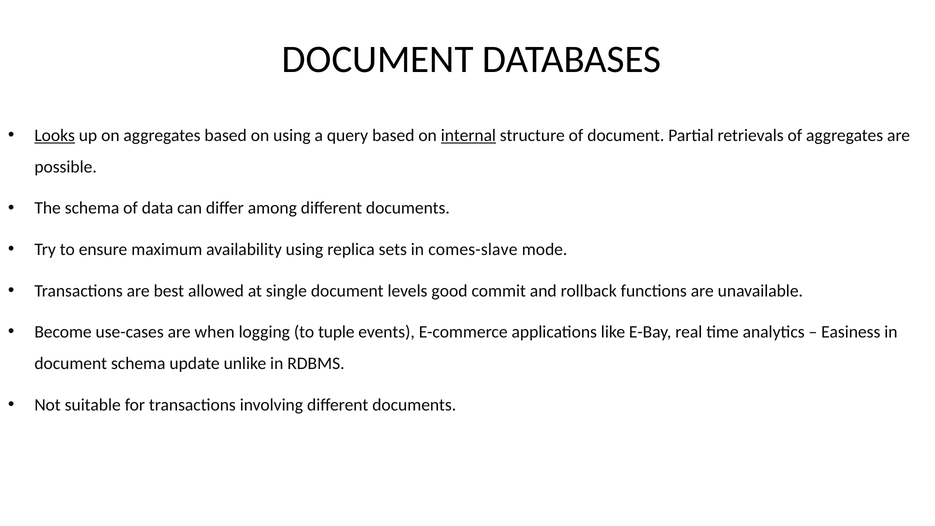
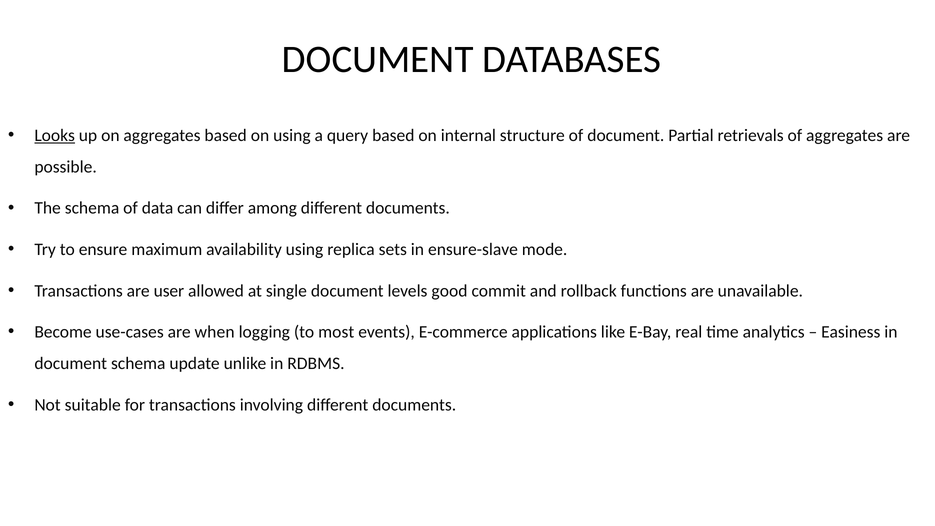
internal underline: present -> none (468, 135)
comes-slave: comes-slave -> ensure-slave (473, 249)
best: best -> user (169, 291)
tuple: tuple -> most (336, 332)
